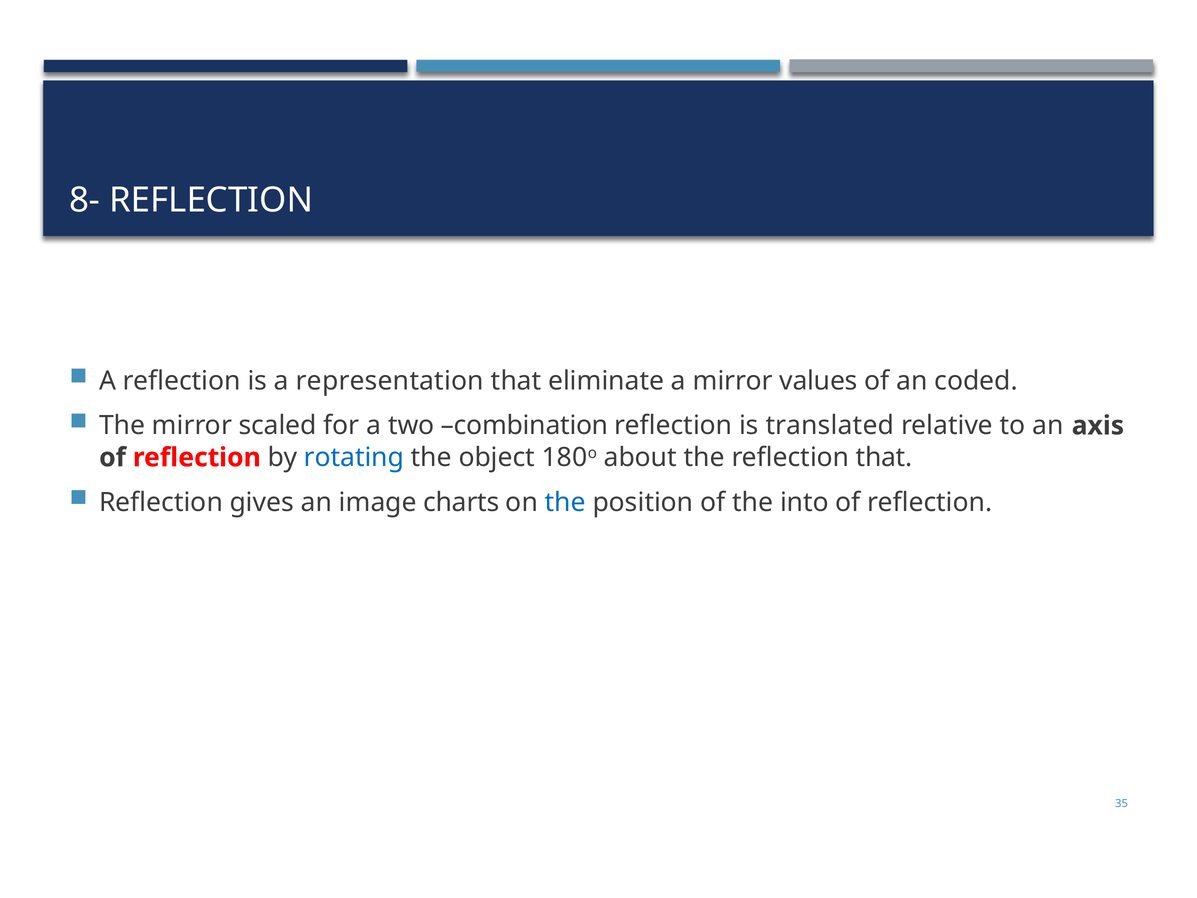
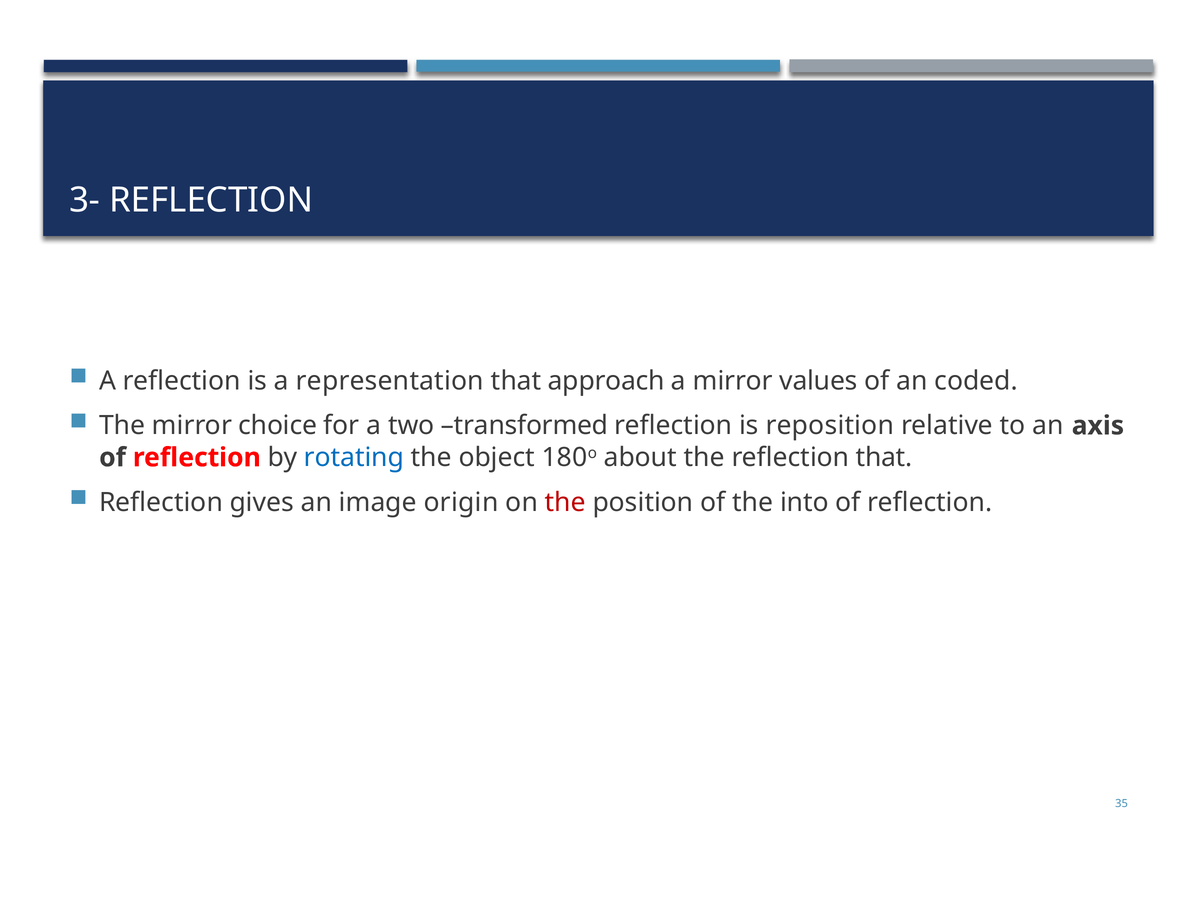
8-: 8- -> 3- (85, 200)
eliminate: eliminate -> approach (606, 381)
scaled: scaled -> choice (278, 426)
combination: combination -> transformed (525, 426)
translated: translated -> reposition (830, 426)
charts: charts -> origin (461, 502)
the colour: blue -> red (565, 502)
